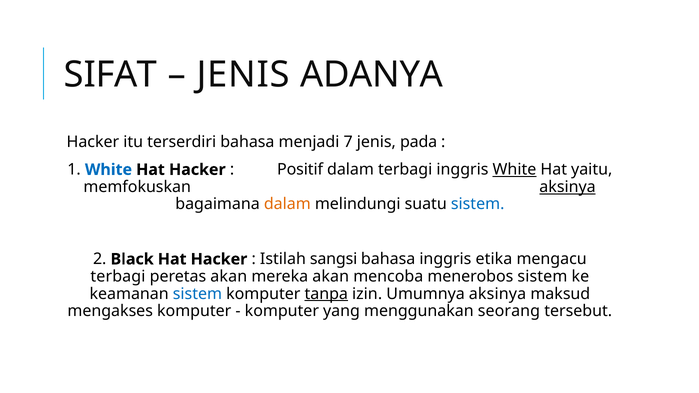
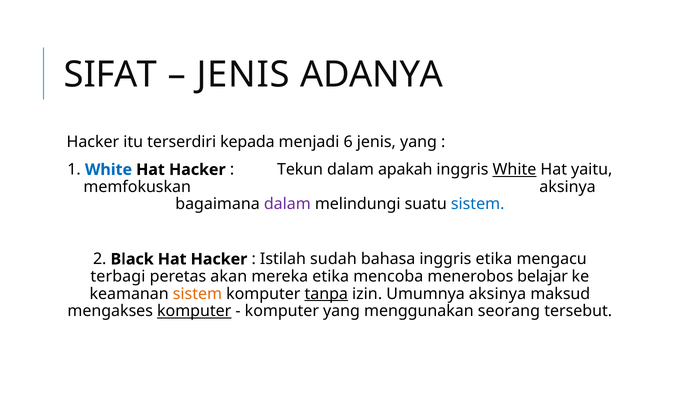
terserdiri bahasa: bahasa -> kepada (247, 142)
7: 7 -> 6 (348, 142)
jenis pada: pada -> yang (419, 142)
Positif: Positif -> Tekun (300, 170)
dalam terbagi: terbagi -> apakah (405, 170)
aksinya underline: present -> none (568, 187)
dalam colour: orange -> purple (287, 204)
sangsi: sangsi -> sudah (333, 259)
mereka akan: akan -> etika (331, 277)
menerobos sistem: sistem -> belajar (543, 277)
sistem colour: blue -> orange (197, 294)
komputer underline: none -> present (194, 311)
